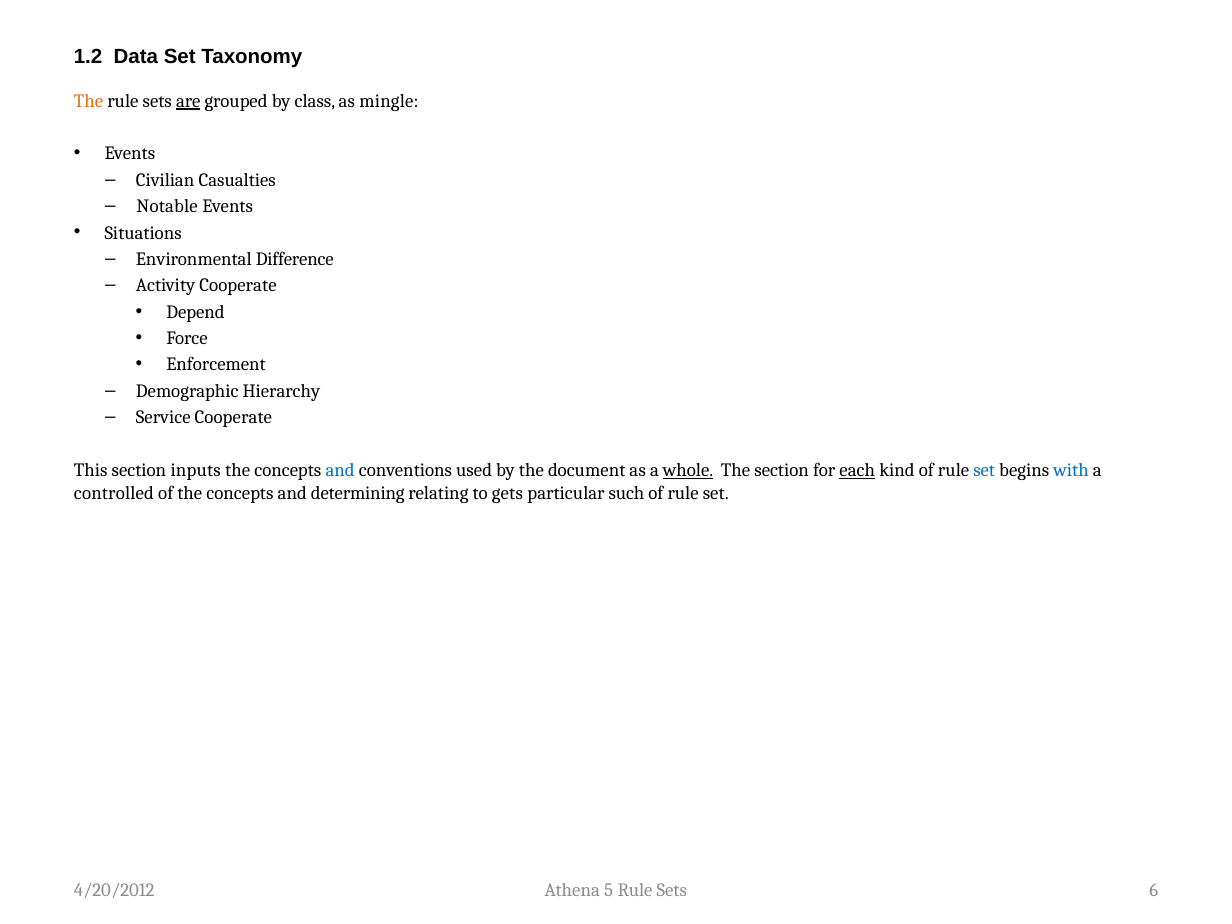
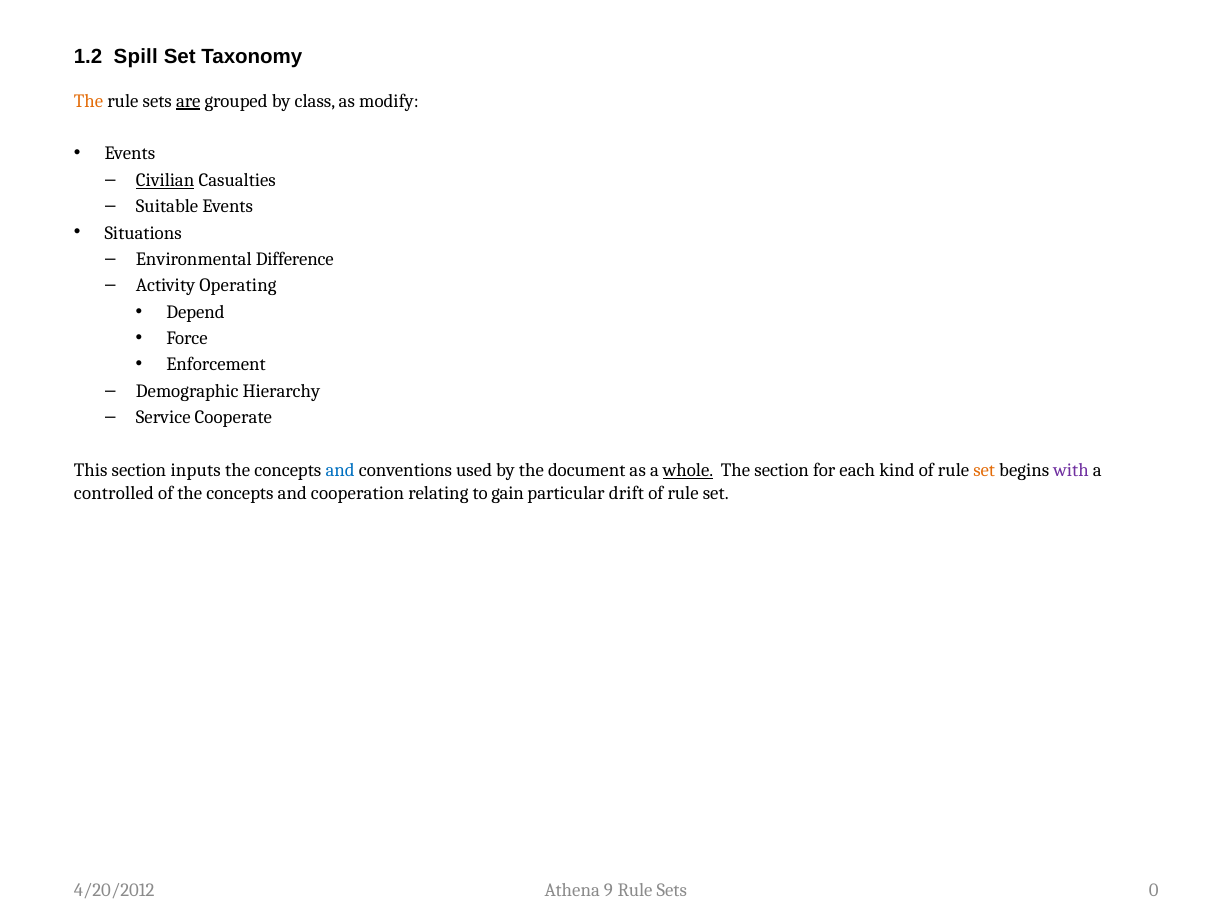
Data: Data -> Spill (136, 57)
mingle: mingle -> modify (389, 101)
Civilian underline: none -> present (165, 180)
Notable: Notable -> Suitable (167, 206)
Activity Cooperate: Cooperate -> Operating (238, 286)
each underline: present -> none (857, 470)
set colour: blue -> orange (984, 470)
with colour: blue -> purple (1071, 470)
determining: determining -> cooperation (358, 493)
gets: gets -> gain (508, 493)
such: such -> drift (626, 493)
5: 5 -> 9 (608, 890)
6: 6 -> 0 (1154, 890)
